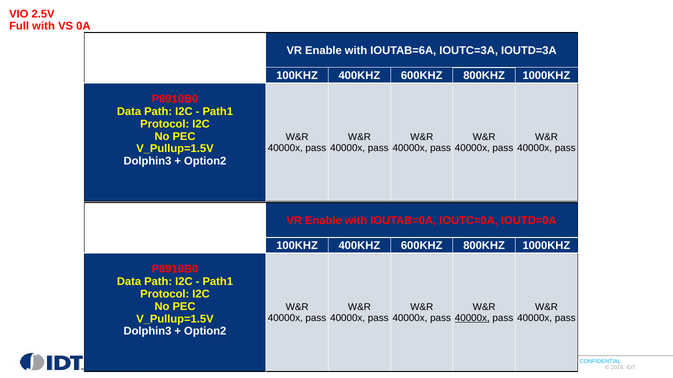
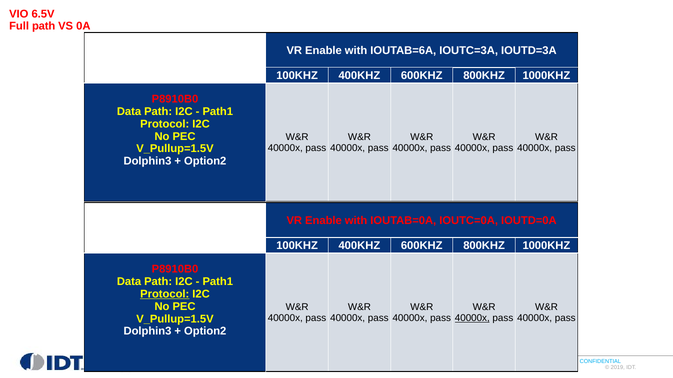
2.5V: 2.5V -> 6.5V (43, 14)
Full with: with -> path (44, 26)
Protocol underline: none -> present (165, 294)
